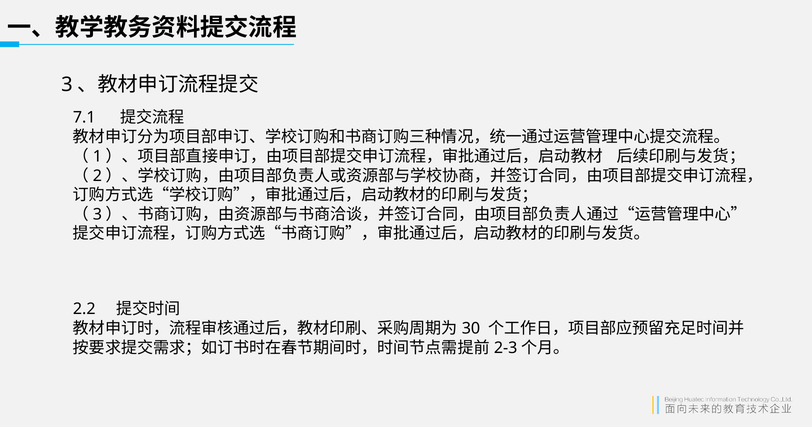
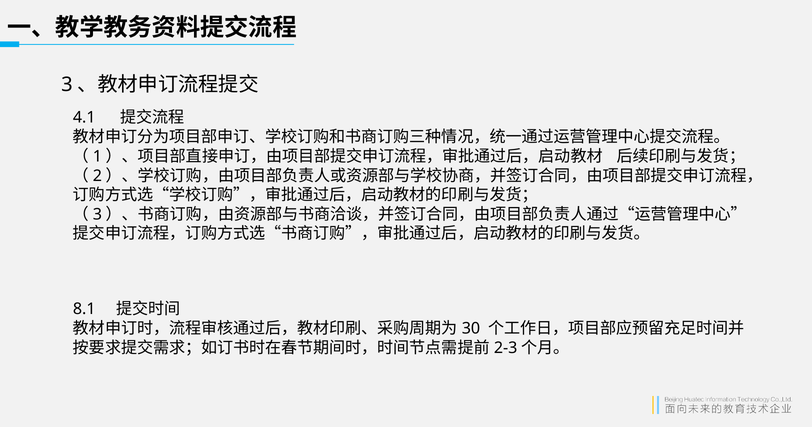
7.1: 7.1 -> 4.1 (84, 118)
2.2: 2.2 -> 8.1 (84, 309)
